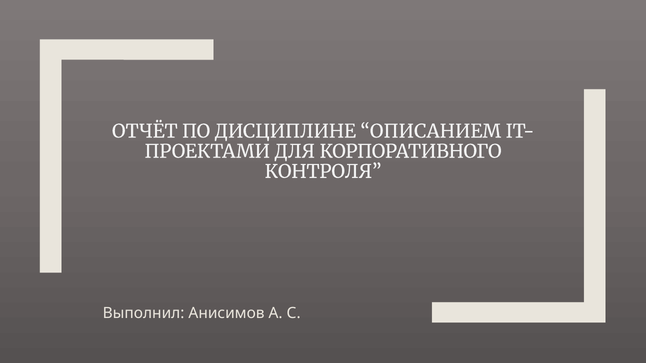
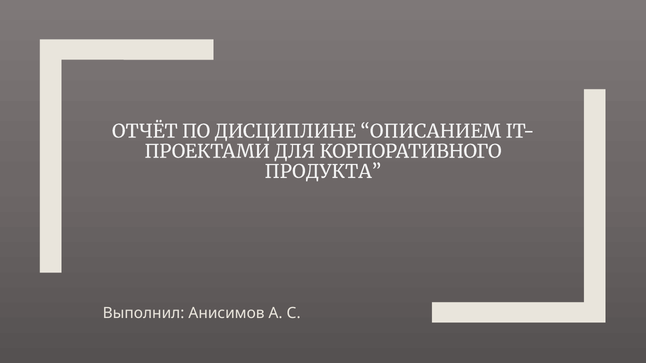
КОНТРОЛЯ: КОНТРОЛЯ -> ПРОДУКТА (323, 172)
